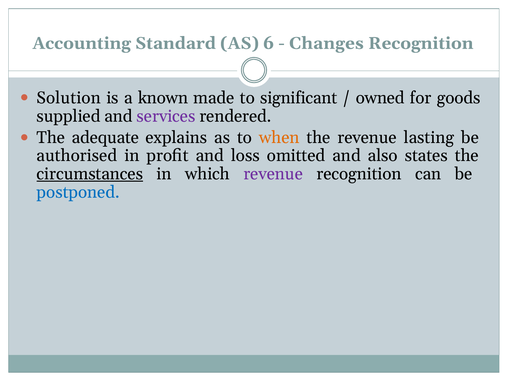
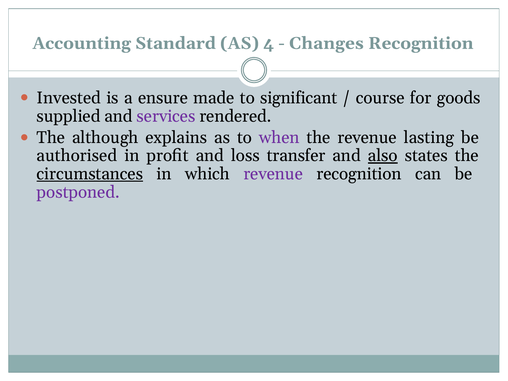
6: 6 -> 4 (269, 43)
Solution: Solution -> Invested (69, 98)
known: known -> ensure (163, 98)
owned: owned -> course (380, 98)
adequate: adequate -> although (105, 137)
when colour: orange -> purple (279, 137)
omitted: omitted -> transfer (296, 156)
also underline: none -> present (383, 156)
postponed colour: blue -> purple (78, 192)
